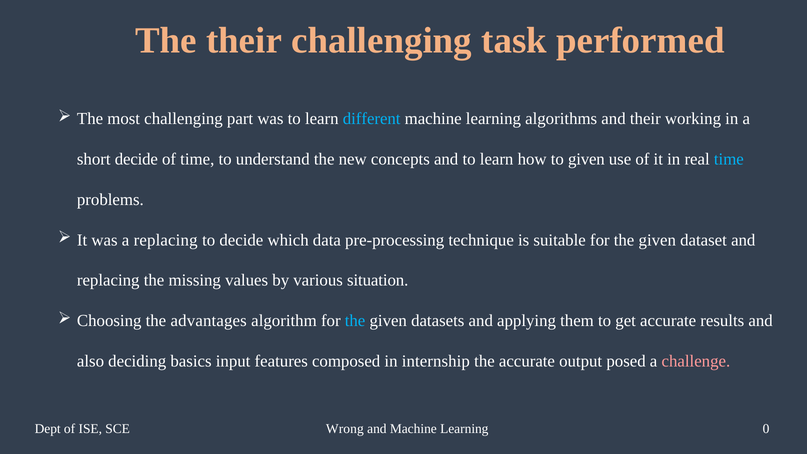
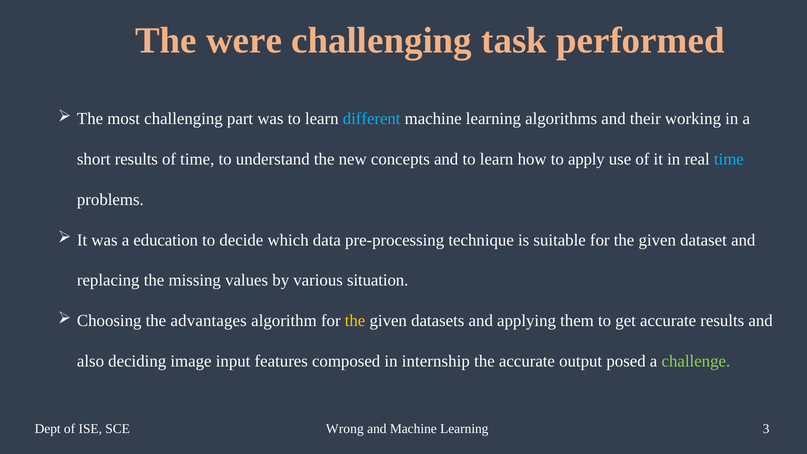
The their: their -> were (244, 40)
short decide: decide -> results (136, 159)
to given: given -> apply (586, 159)
a replacing: replacing -> education (166, 240)
the colour: light blue -> yellow (355, 321)
basics: basics -> image (191, 361)
challenge colour: pink -> light green (696, 361)
0: 0 -> 3 (766, 429)
